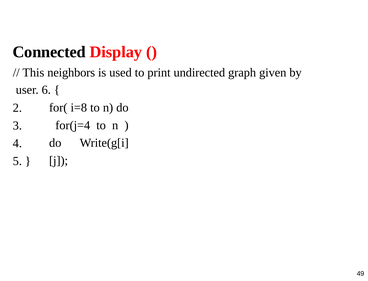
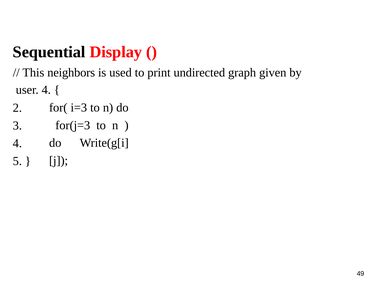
Connected: Connected -> Sequential (49, 52)
user 6: 6 -> 4 (46, 90)
i=8: i=8 -> i=3 (79, 108)
for(j=4: for(j=4 -> for(j=3 (73, 125)
